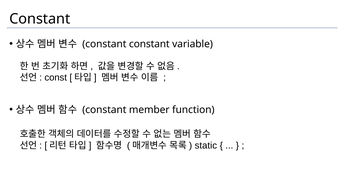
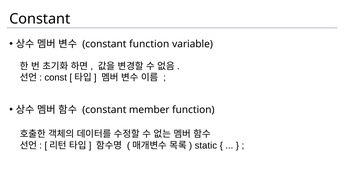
constant constant: constant -> function (149, 44)
